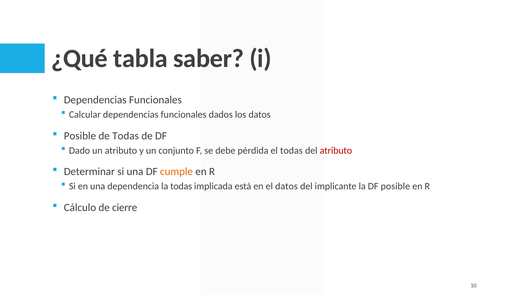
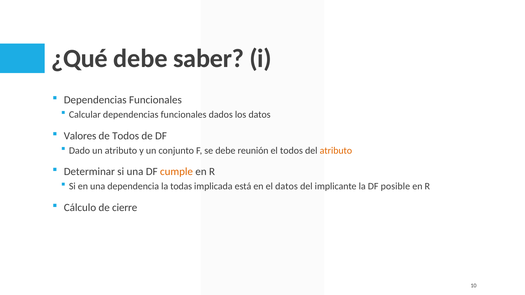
¿Qué tabla: tabla -> debe (140, 58)
Posible: Posible -> Valores (80, 136)
de Todas: Todas -> Todos (126, 136)
pérdida: pérdida -> reunión (253, 151)
el todas: todas -> todos (291, 151)
atributo colour: red -> orange (336, 151)
